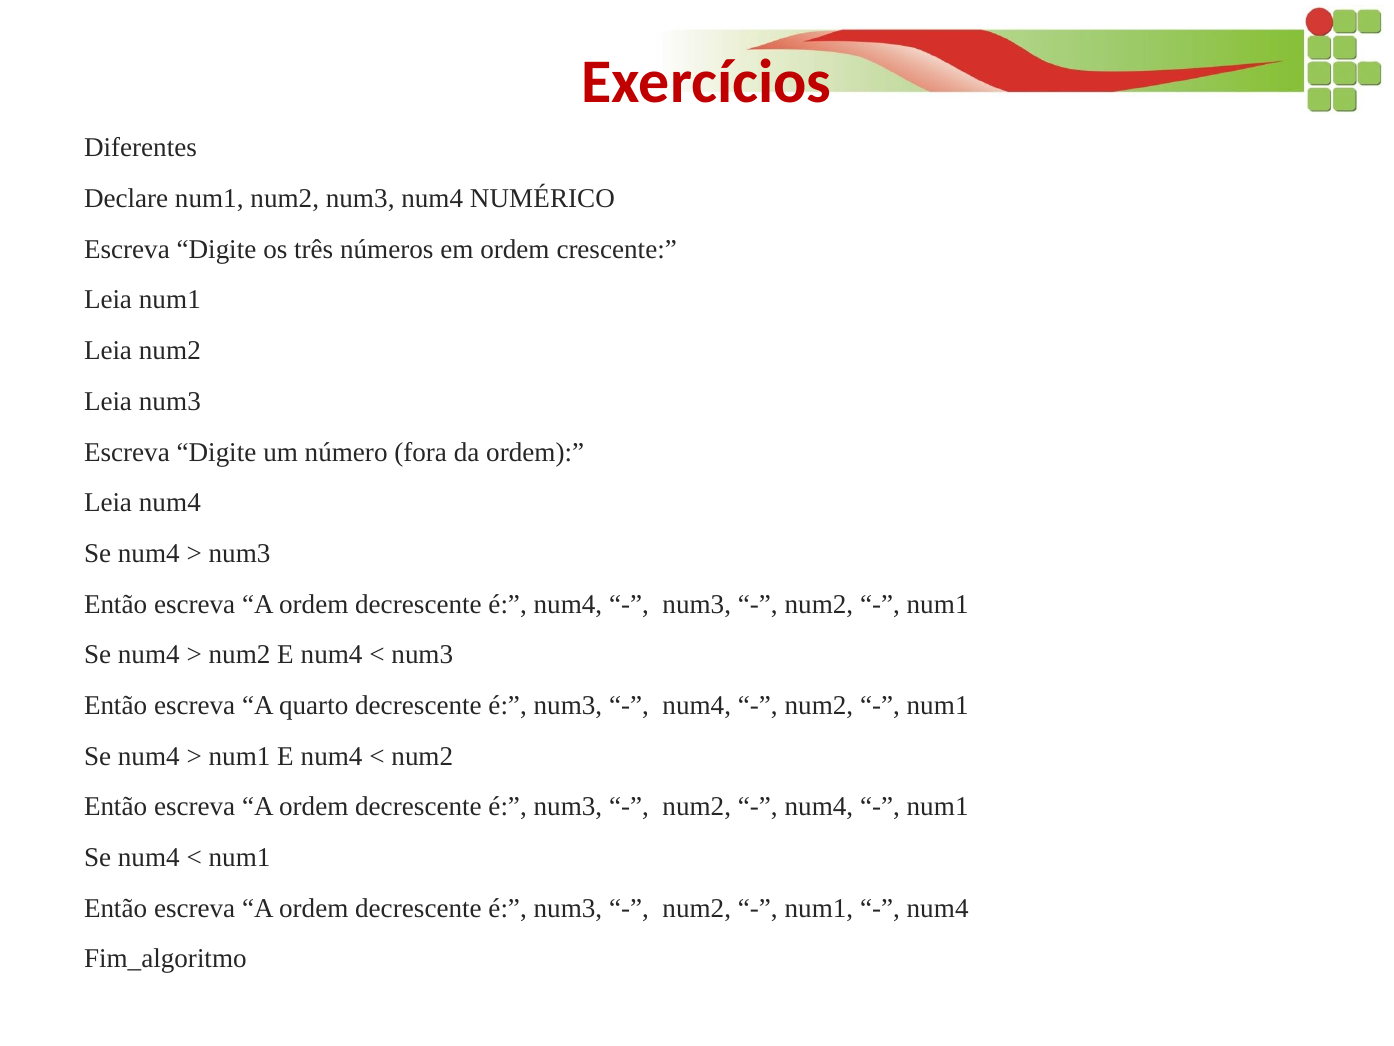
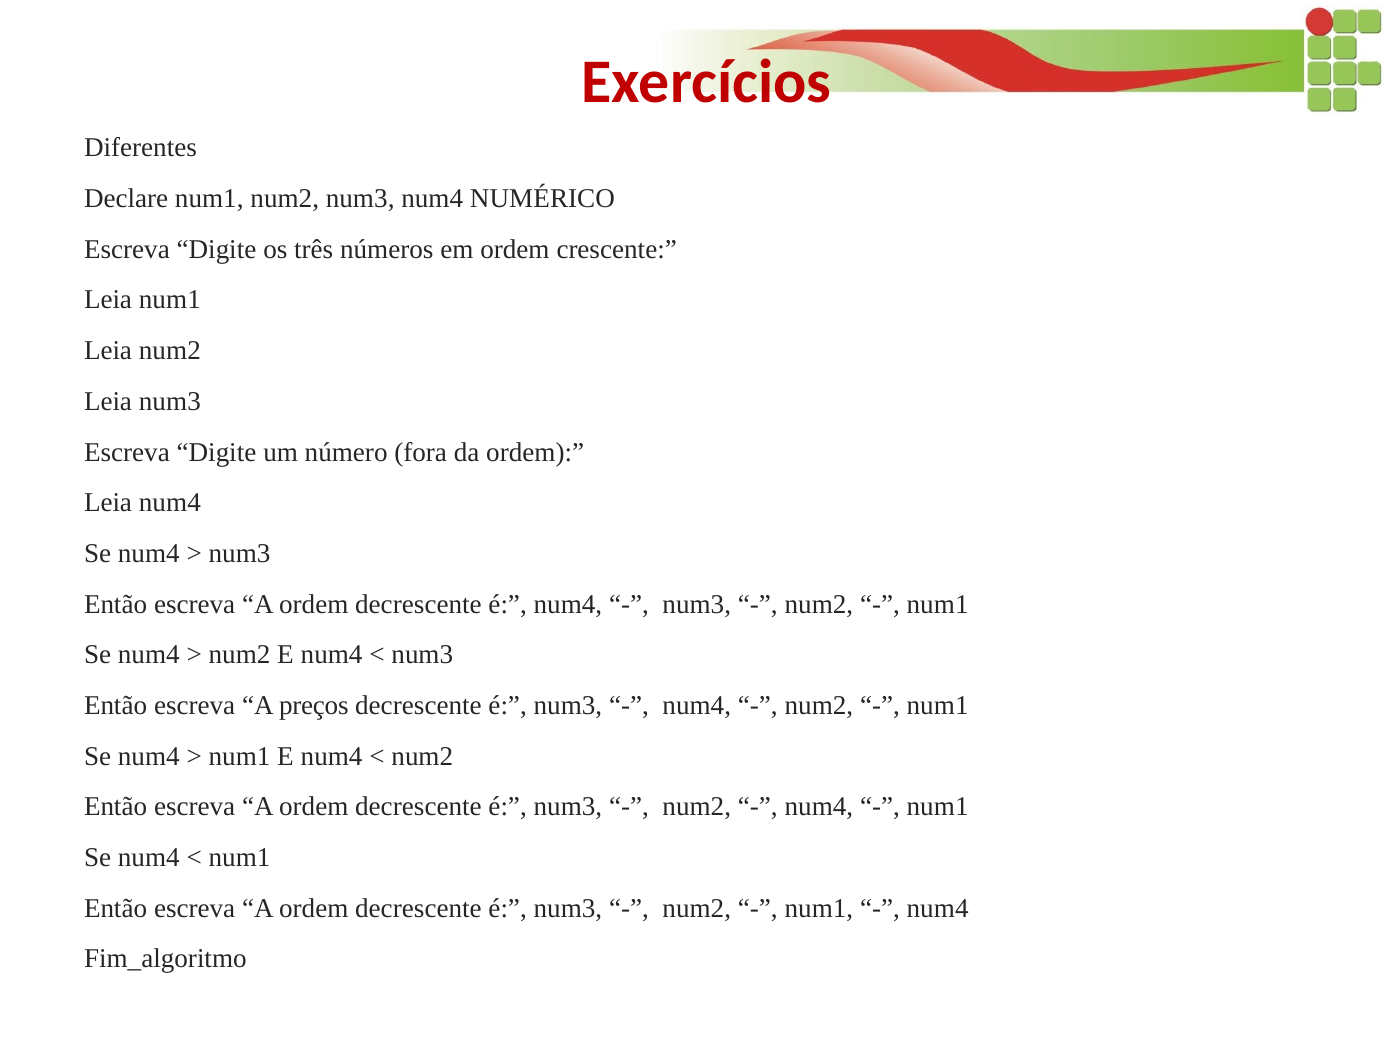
quarto: quarto -> preços (314, 705)
